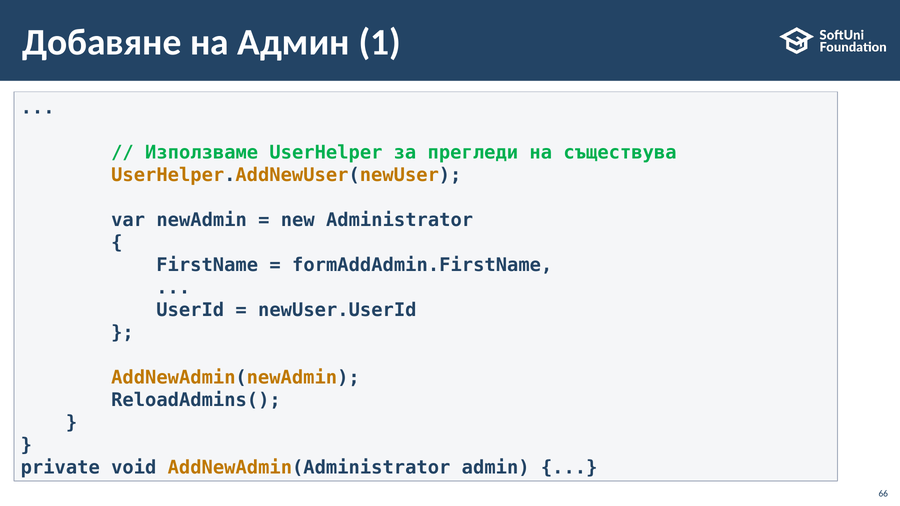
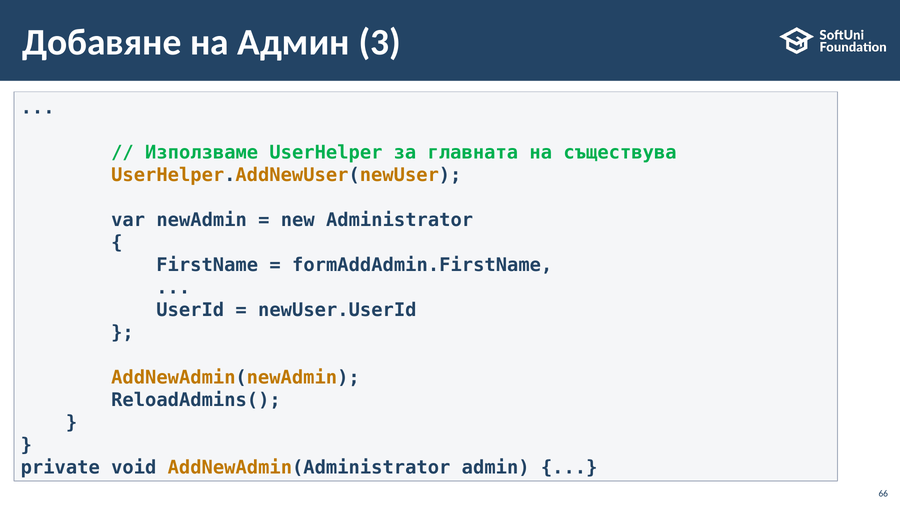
1: 1 -> 3 (380, 43)
прегледи: прегледи -> главната (473, 153)
